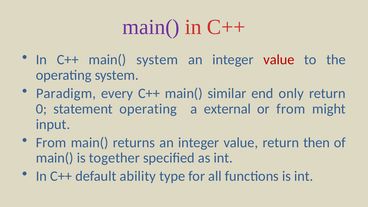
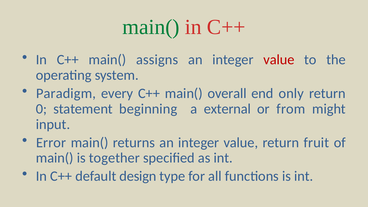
main( colour: purple -> green (151, 27)
main( system: system -> assigns (157, 60)
similar: similar -> overall (227, 93)
statement operating: operating -> beginning (148, 109)
From: From -> Error (51, 143)
then: then -> fruit (316, 143)
ability: ability -> design (138, 176)
